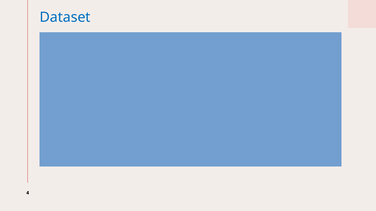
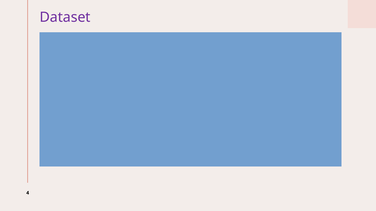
Dataset colour: blue -> purple (65, 17)
